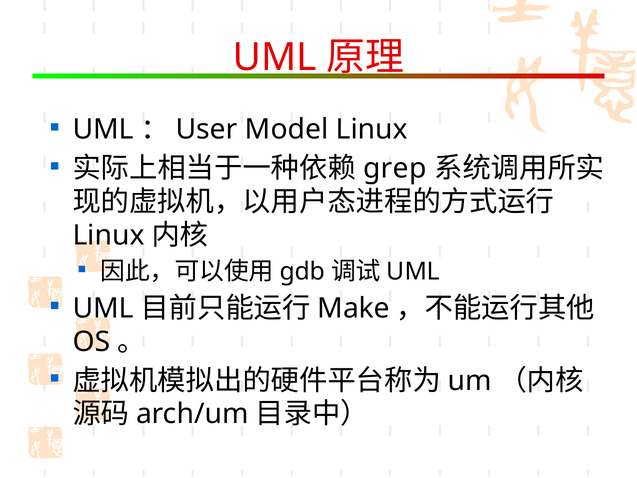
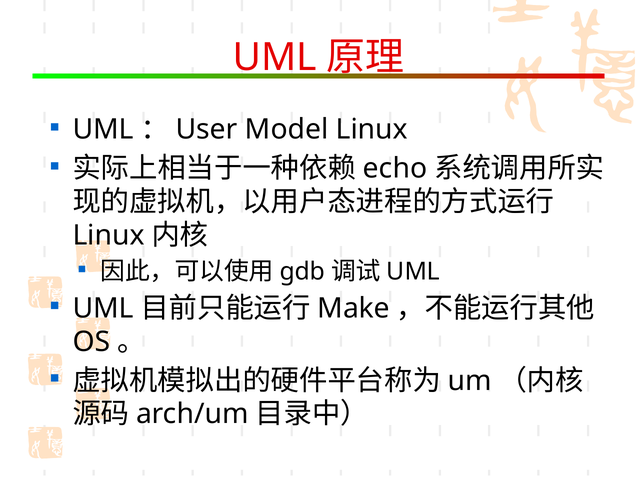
grep: grep -> echo (395, 168)
